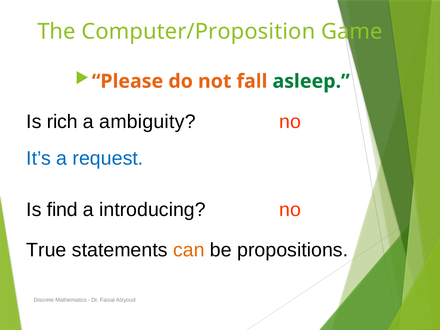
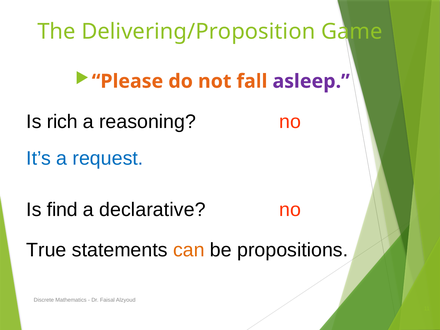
Computer/Proposition: Computer/Proposition -> Delivering/Proposition (198, 32)
asleep colour: green -> purple (311, 81)
ambiguity: ambiguity -> reasoning (148, 122)
introducing: introducing -> declarative (152, 210)
